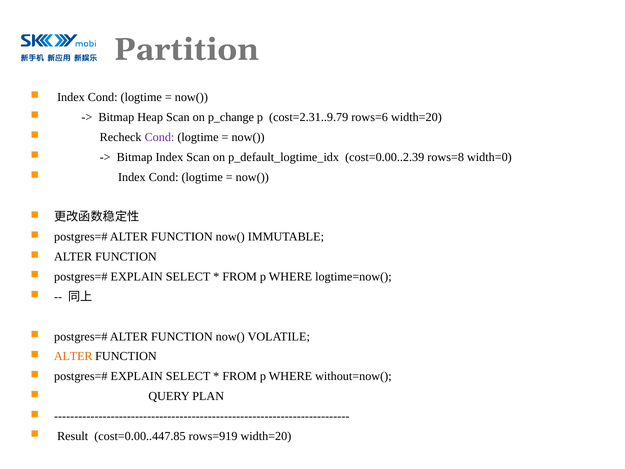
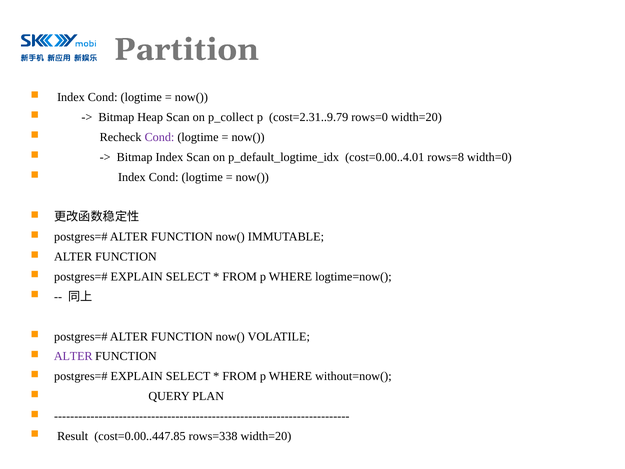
p_change: p_change -> p_collect (231, 117)
rows=6: rows=6 -> rows=0 (370, 117)
cost=0.00..2.39: cost=0.00..2.39 -> cost=0.00..4.01 (385, 157)
ALTER colour: orange -> purple (73, 356)
rows=919: rows=919 -> rows=338 (213, 436)
